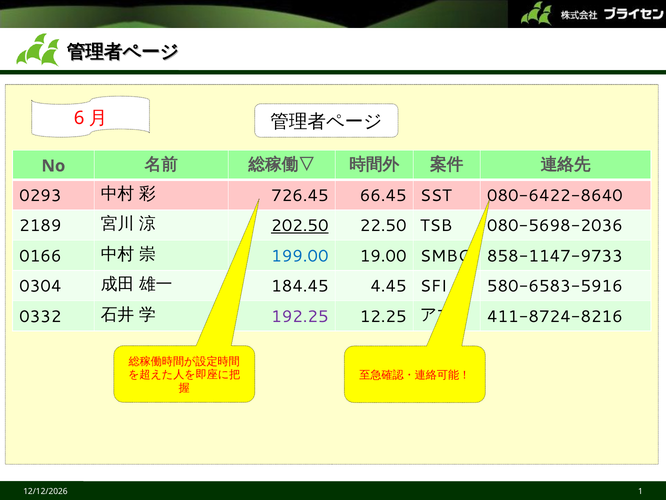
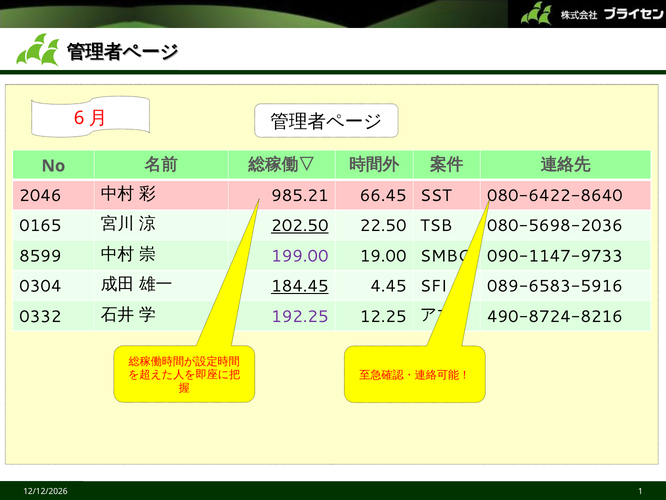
0293: 0293 -> 2046 (40, 196)
726.45: 726.45 -> 985.21 (300, 196)
2189: 2189 -> 0165 (40, 226)
0166: 0166 -> 8599 (40, 256)
199.00 colour: blue -> purple (300, 256)
858-1147-9733: 858-1147-9733 -> 090-1147-9733 (555, 256)
184.45 underline: none -> present (300, 286)
580-6583-5916: 580-6583-5916 -> 089-6583-5916 (555, 286)
411-8724-8216: 411-8724-8216 -> 490-8724-8216 (555, 316)
